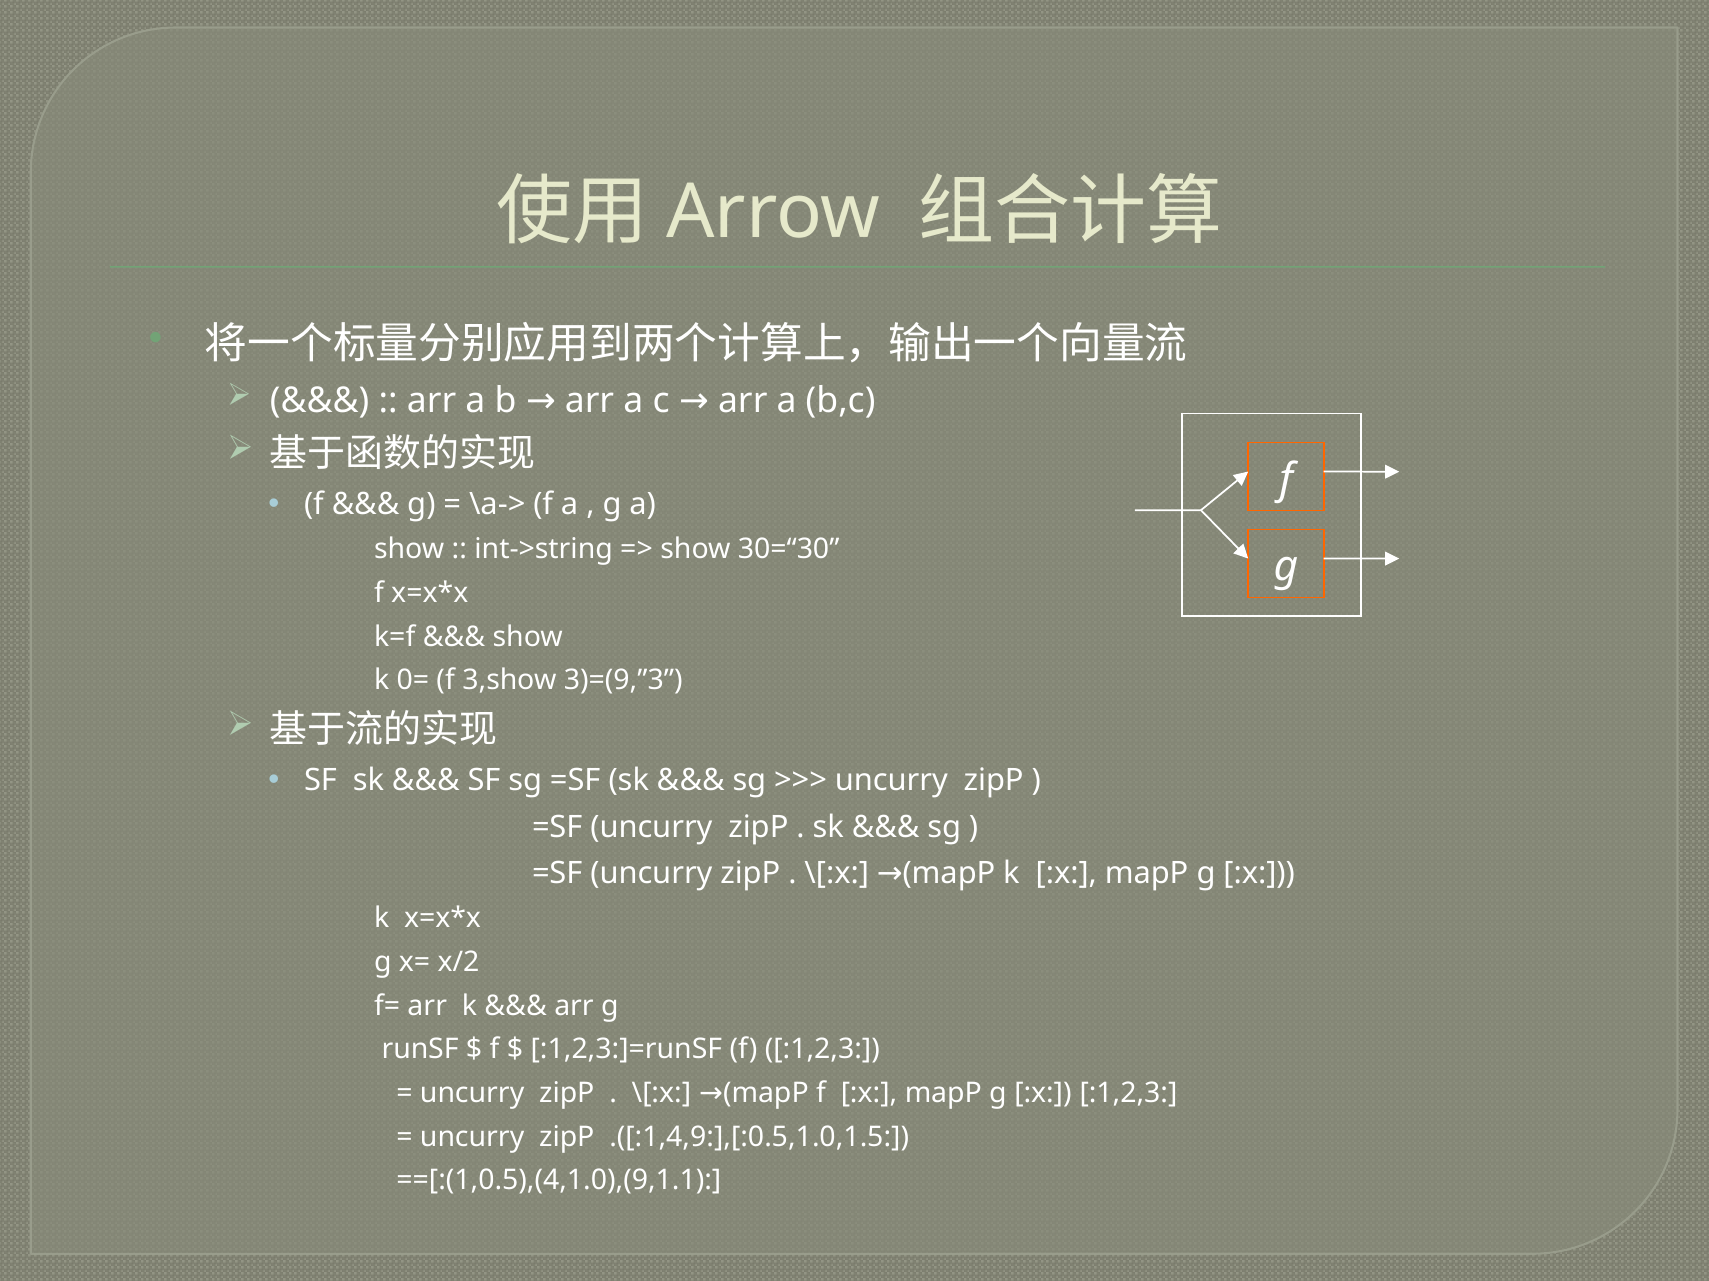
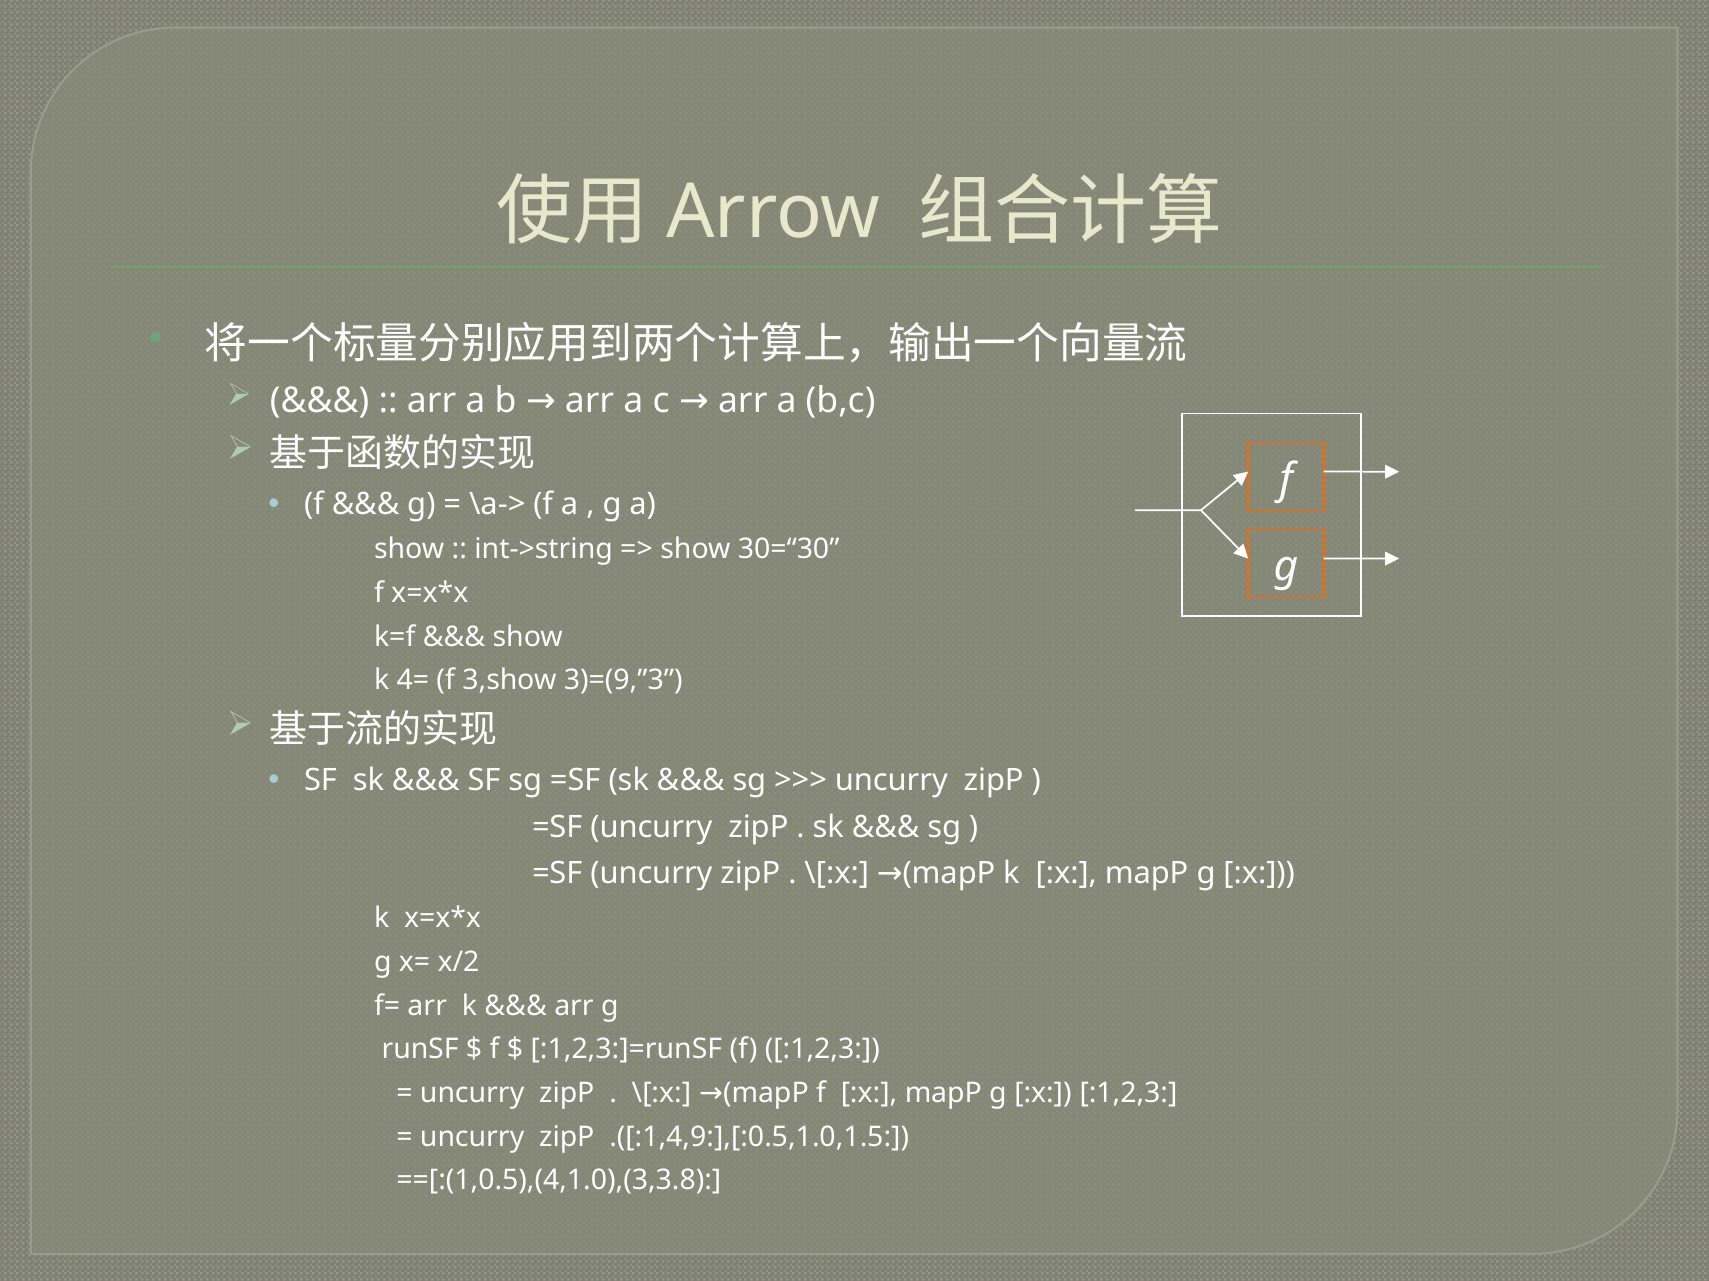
0=: 0= -> 4= (413, 681)
==[:(1,0.5),(4,1.0),(9,1.1: ==[:(1,0.5),(4,1.0),(9,1.1 -> ==[:(1,0.5),(4,1.0),(3,3.8 (559, 1181)
